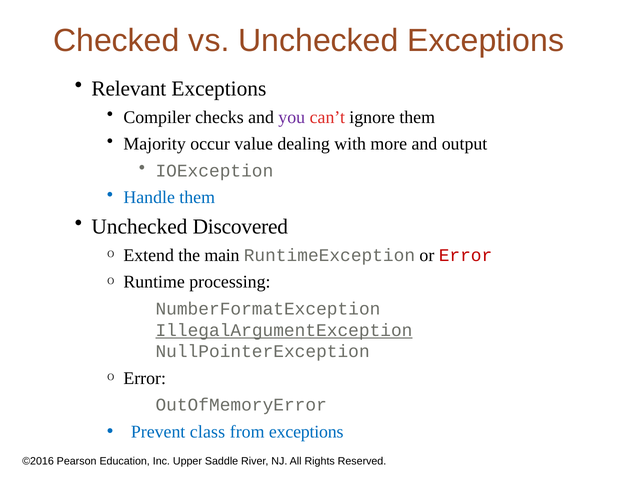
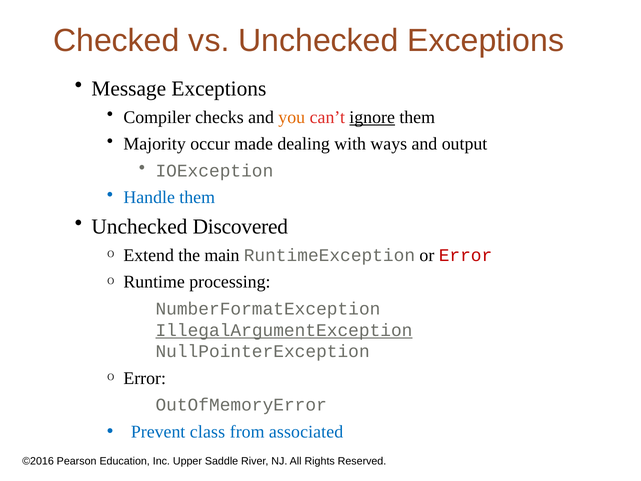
Relevant: Relevant -> Message (129, 89)
you colour: purple -> orange (292, 117)
ignore underline: none -> present (372, 117)
value: value -> made (254, 144)
more: more -> ways (389, 144)
from exceptions: exceptions -> associated (306, 432)
